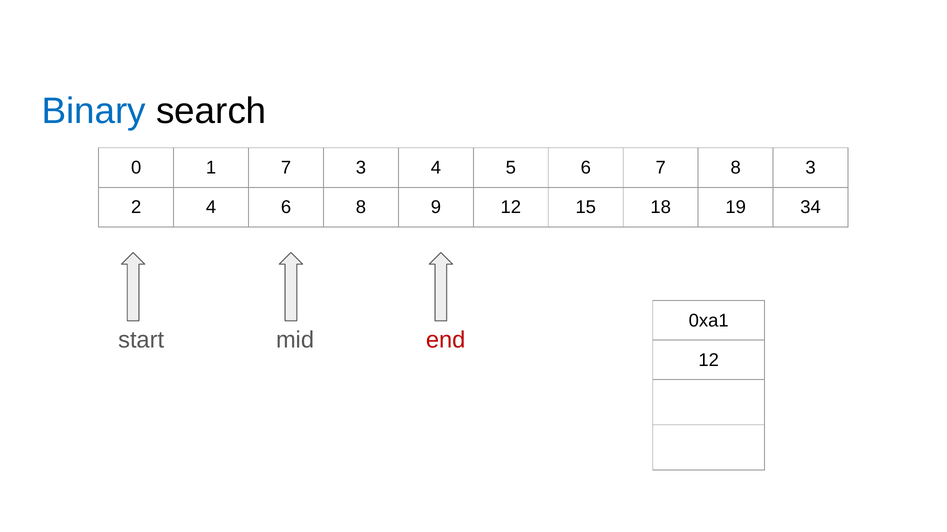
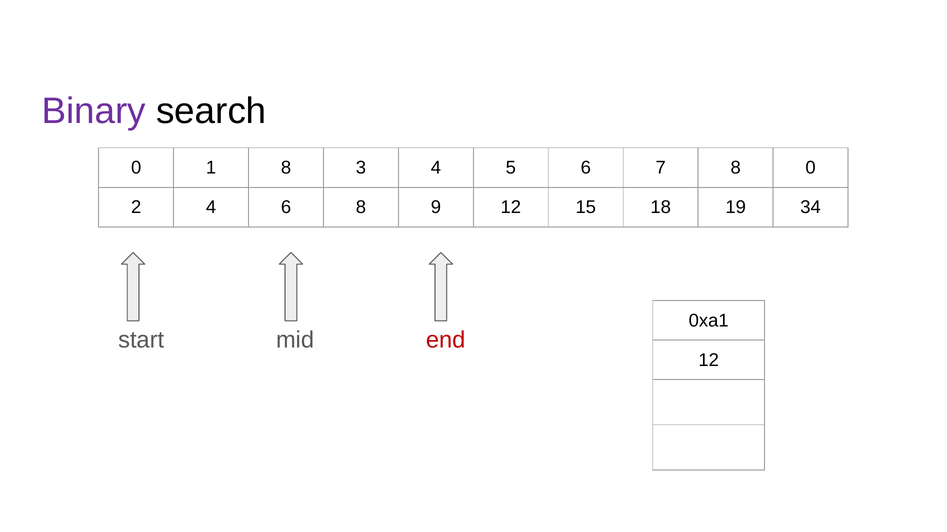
Binary colour: blue -> purple (94, 111)
1 7: 7 -> 8 (286, 168)
8 3: 3 -> 0 (811, 168)
